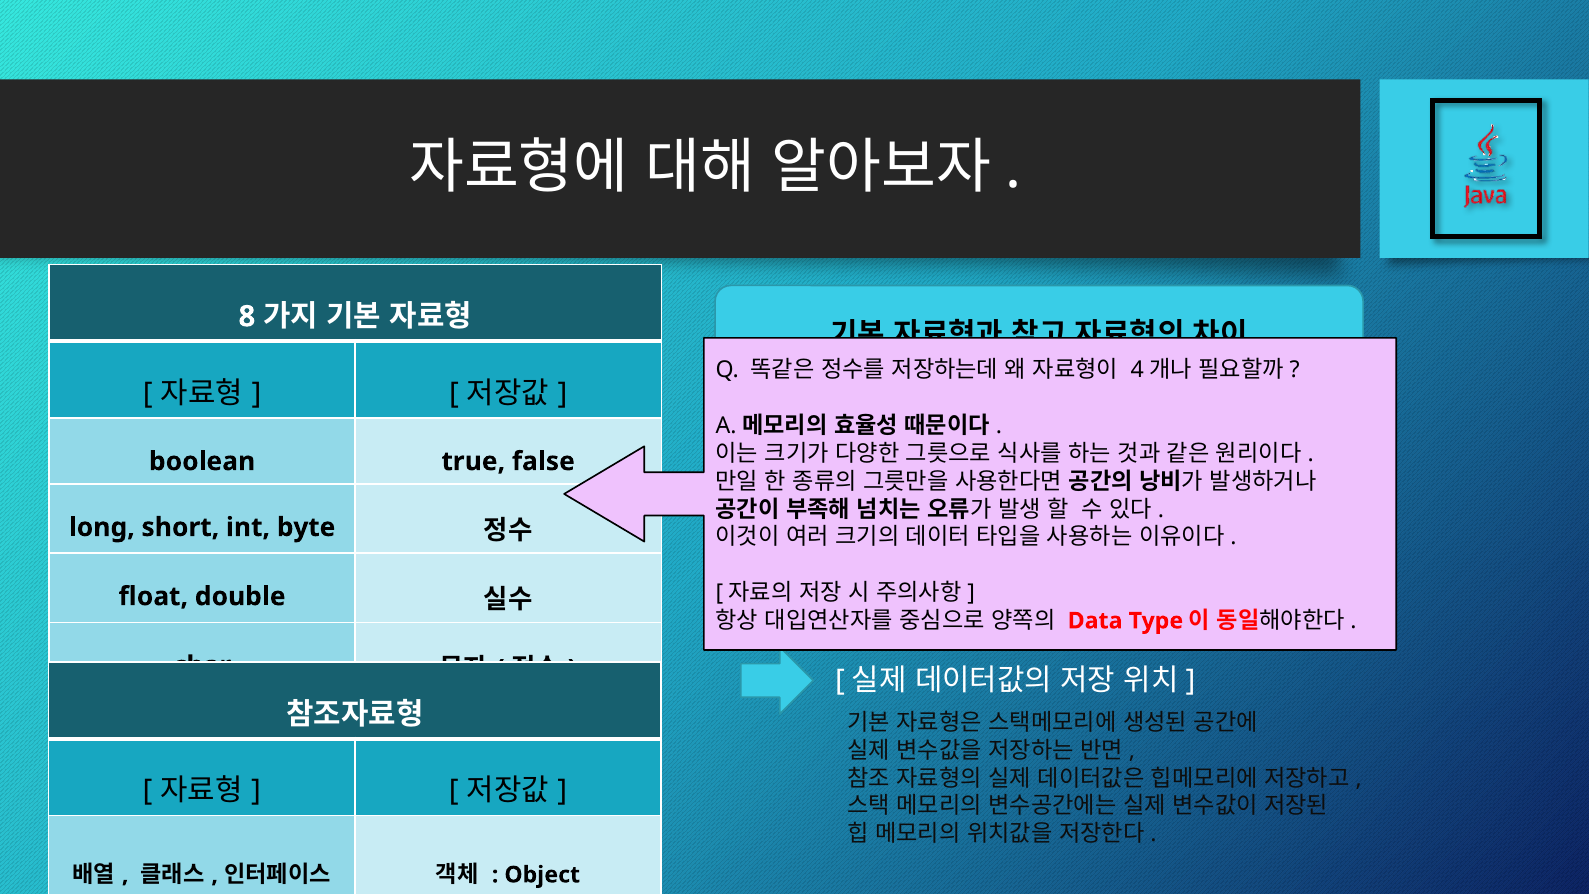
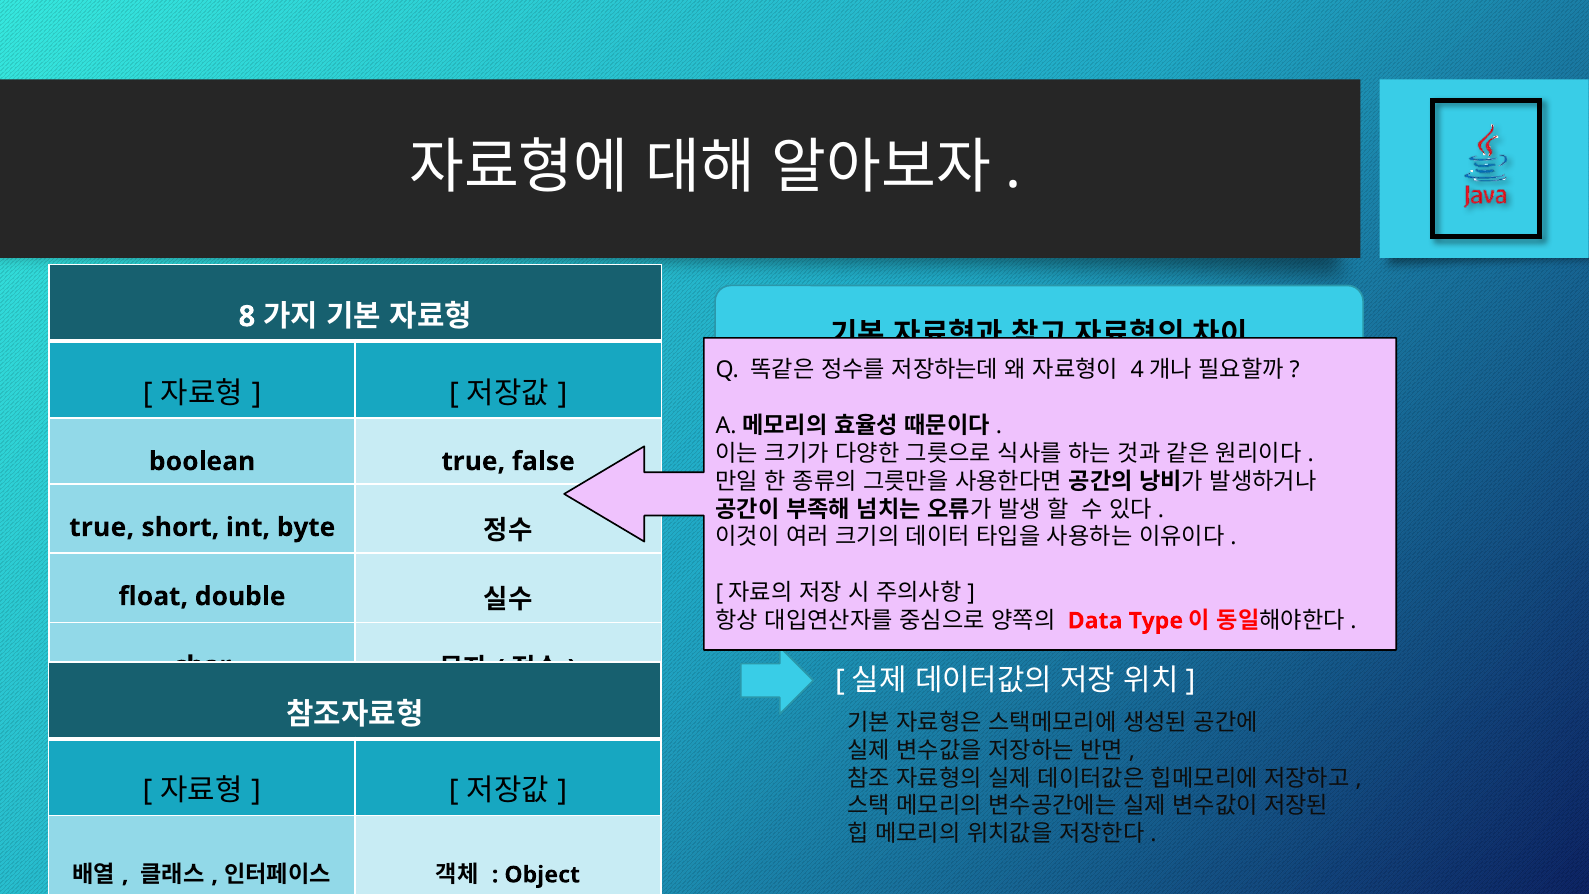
long: long -> true (102, 527)
